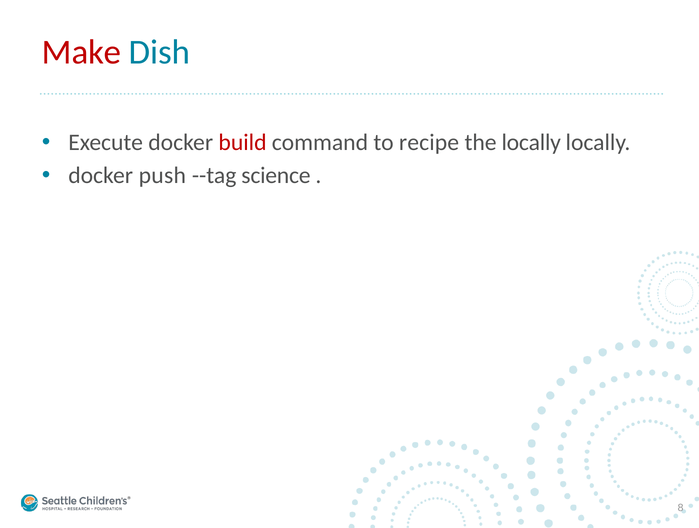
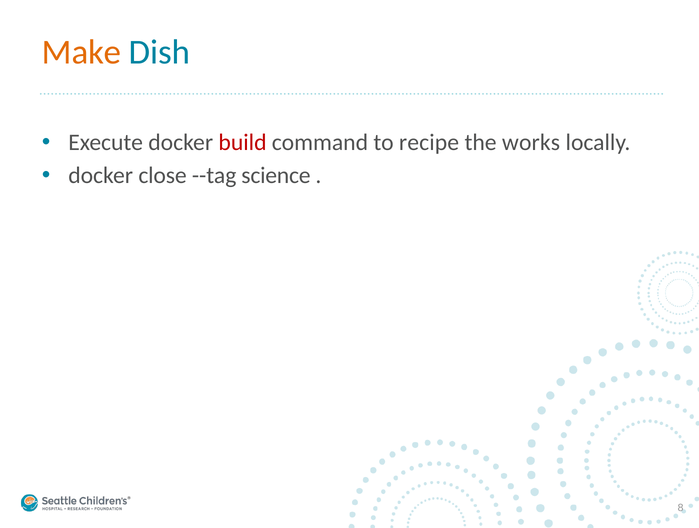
Make colour: red -> orange (82, 52)
the locally: locally -> works (531, 143)
push: push -> close (163, 176)
